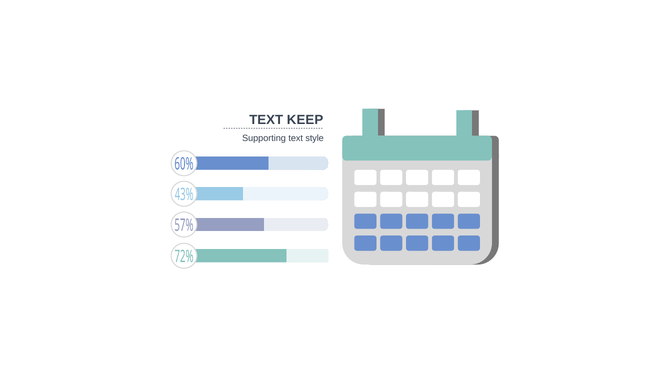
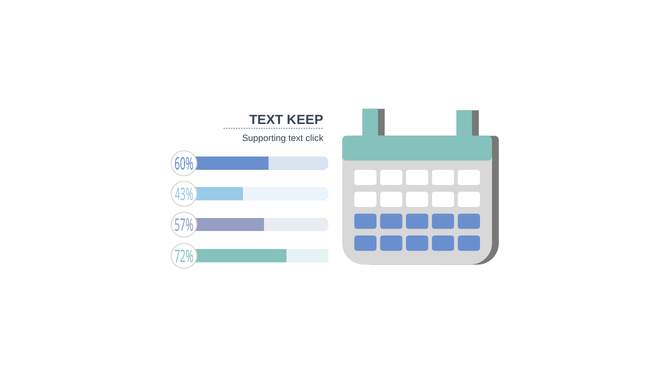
style: style -> click (315, 138)
